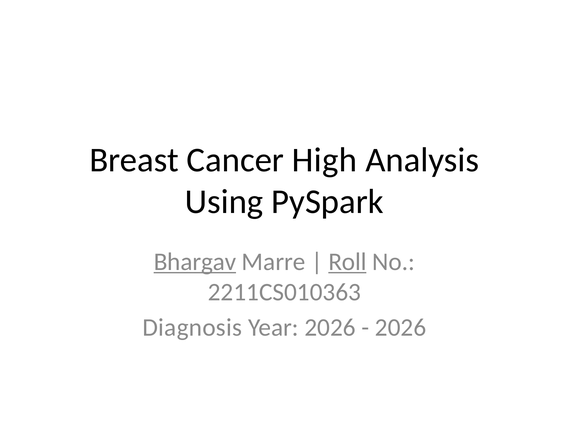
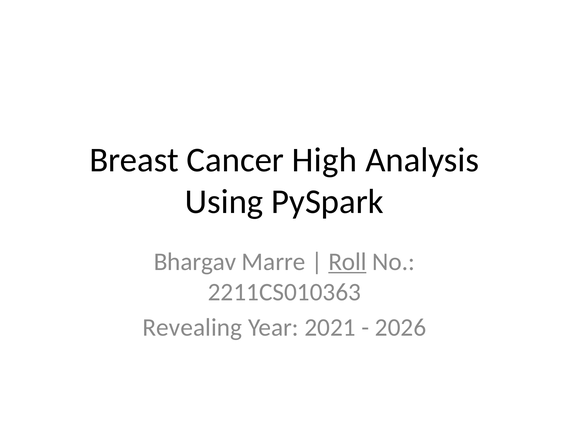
Bhargav underline: present -> none (195, 262)
Diagnosis: Diagnosis -> Revealing (192, 327)
Year 2026: 2026 -> 2021 (330, 327)
